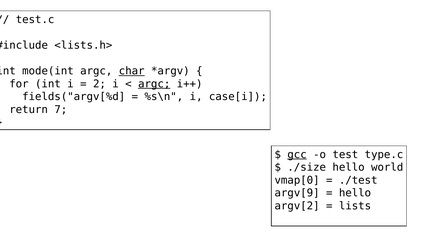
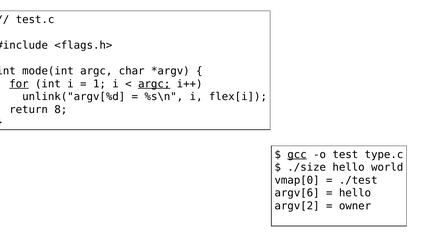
<lists.h>: <lists.h> -> <flags.h> (83, 45)
char underline: present -> none (132, 71)
for underline: none -> present (19, 84)
2: 2 -> 1 (99, 84)
fields("argv[%d: fields("argv[%d -> unlink("argv[%d (74, 97)
case[i: case[i -> flex[i (238, 97)
7: 7 -> 8 (61, 109)
argv[9: argv[9 -> argv[6 (297, 193)
lists: lists -> owner (355, 206)
